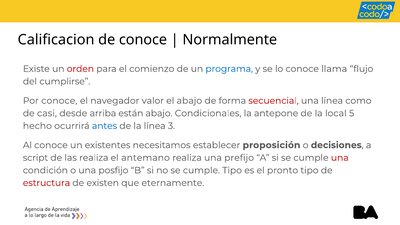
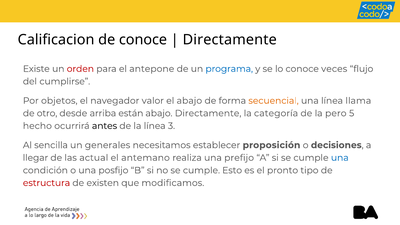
Normalmente: Normalmente -> Directamente (230, 40)
comienzo: comienzo -> antepone (152, 69)
llama: llama -> veces (334, 69)
Por conoce: conoce -> objetos (59, 101)
secuencial colour: red -> orange (274, 101)
como: como -> llama (358, 101)
casi: casi -> otro (47, 113)
abajo Condicionales: Condicionales -> Directamente (208, 113)
antepone: antepone -> categoría (276, 113)
local: local -> pero (336, 113)
antes colour: blue -> black (105, 126)
Al conoce: conoce -> sencilla (51, 145)
existentes: existentes -> generales (108, 145)
script: script -> llegar (36, 158)
las realiza: realiza -> actual (94, 158)
una colour: red -> blue (340, 158)
cumple Tipo: Tipo -> Esto (232, 170)
eternamente: eternamente -> modificamos (173, 183)
